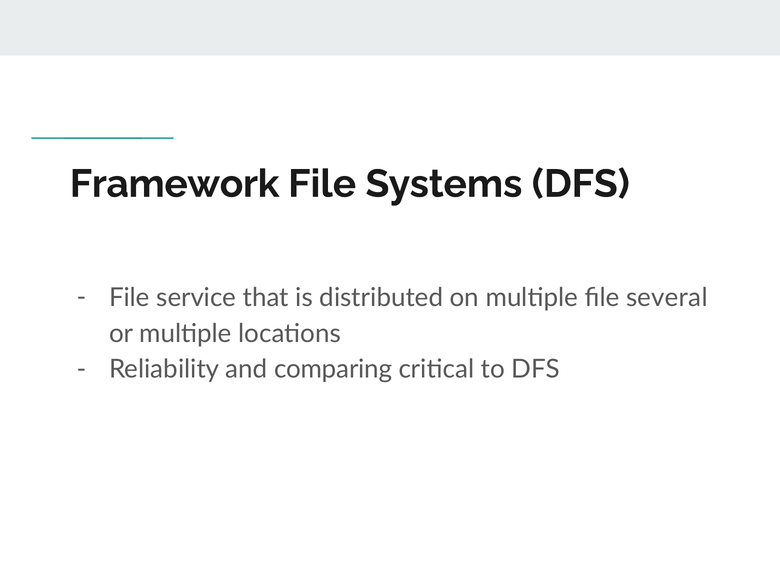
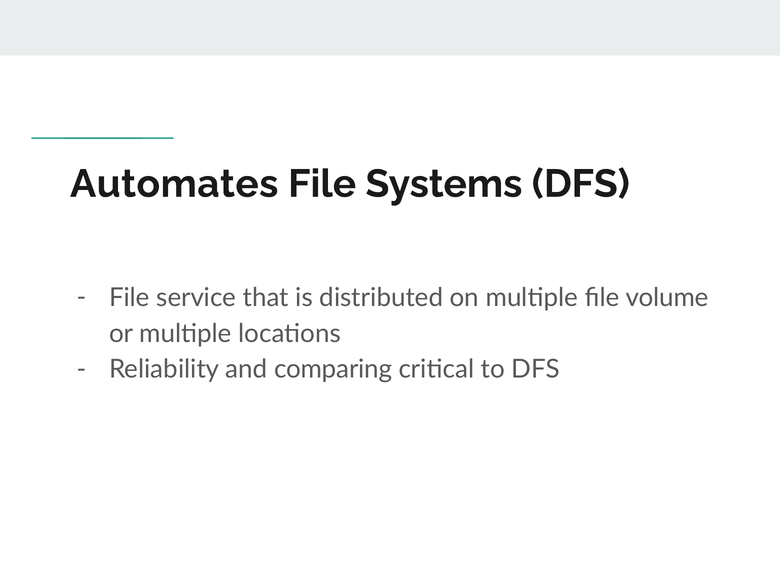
Framework: Framework -> Automates (174, 184)
several: several -> volume (667, 298)
